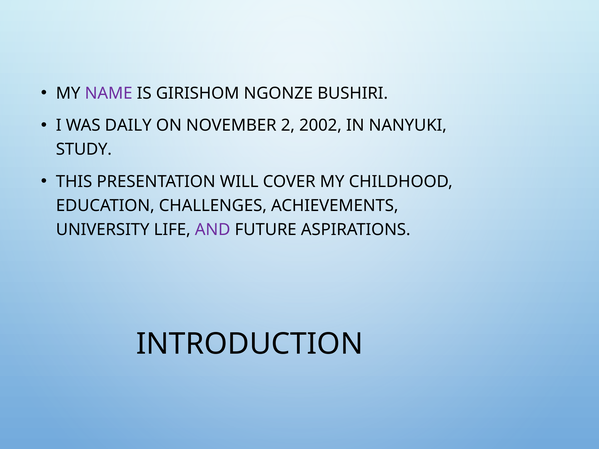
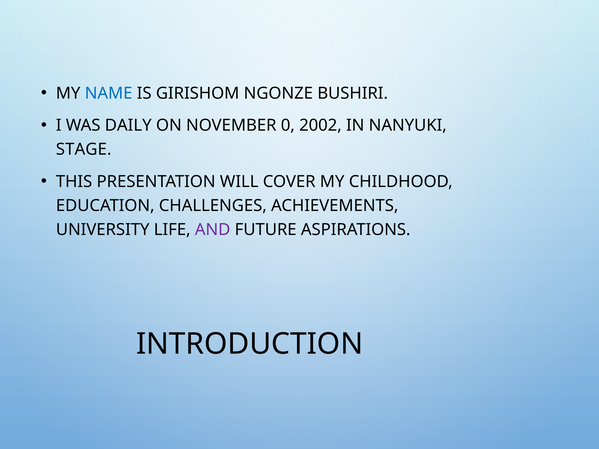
NAME colour: purple -> blue (109, 93)
2: 2 -> 0 (288, 126)
STUDY: STUDY -> STAGE (84, 150)
